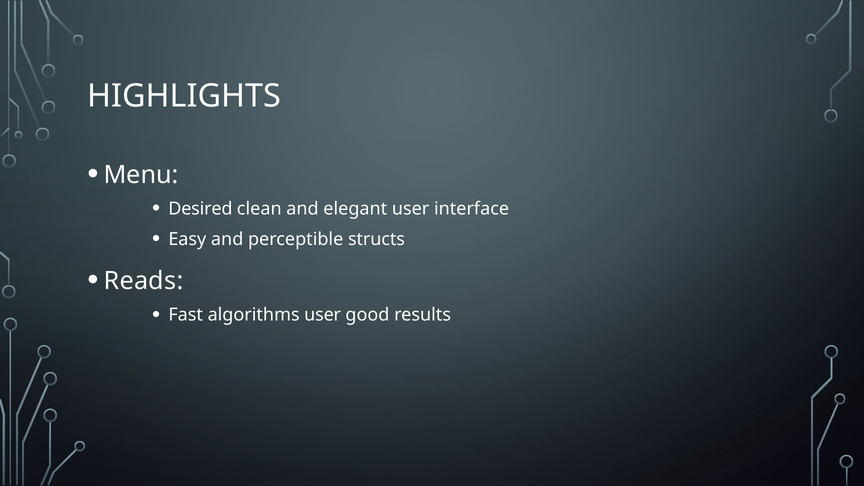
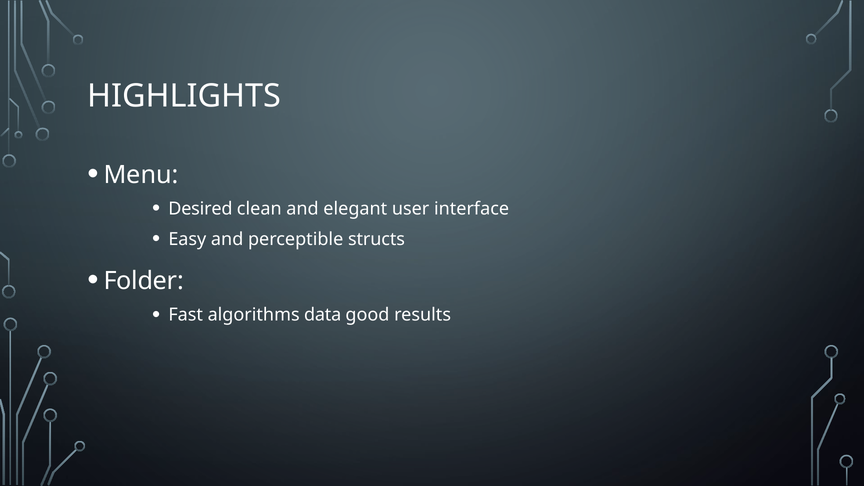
Reads: Reads -> Folder (144, 281)
algorithms user: user -> data (323, 315)
